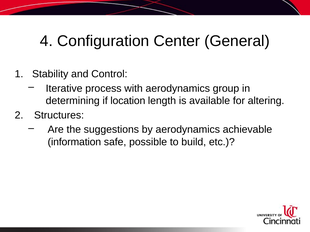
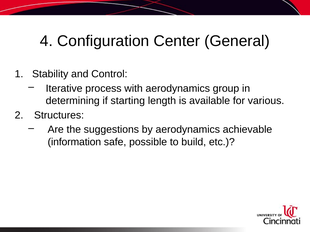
location: location -> starting (128, 101)
altering: altering -> various (266, 101)
